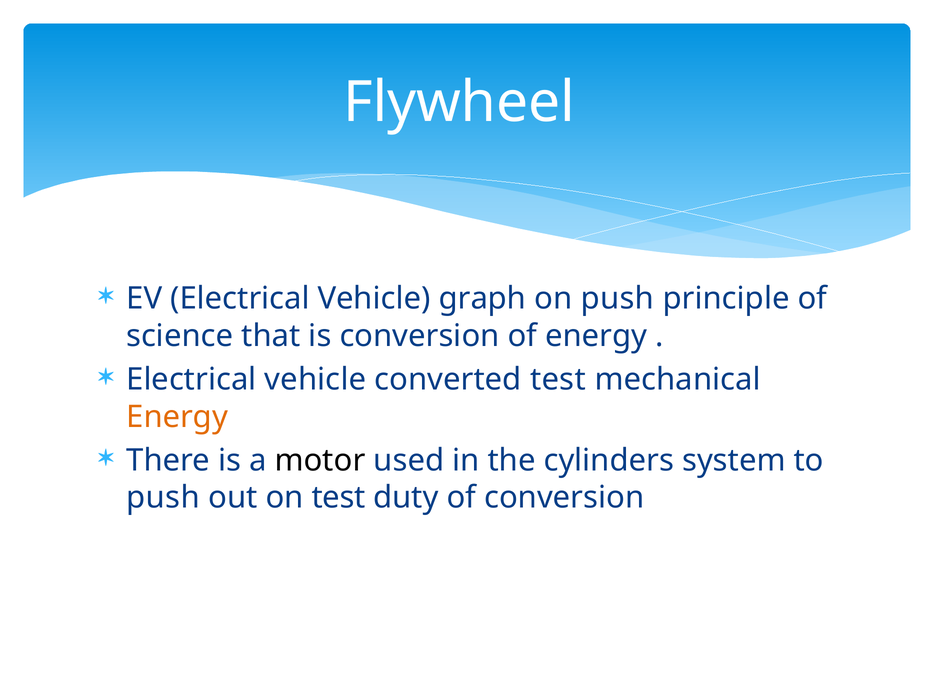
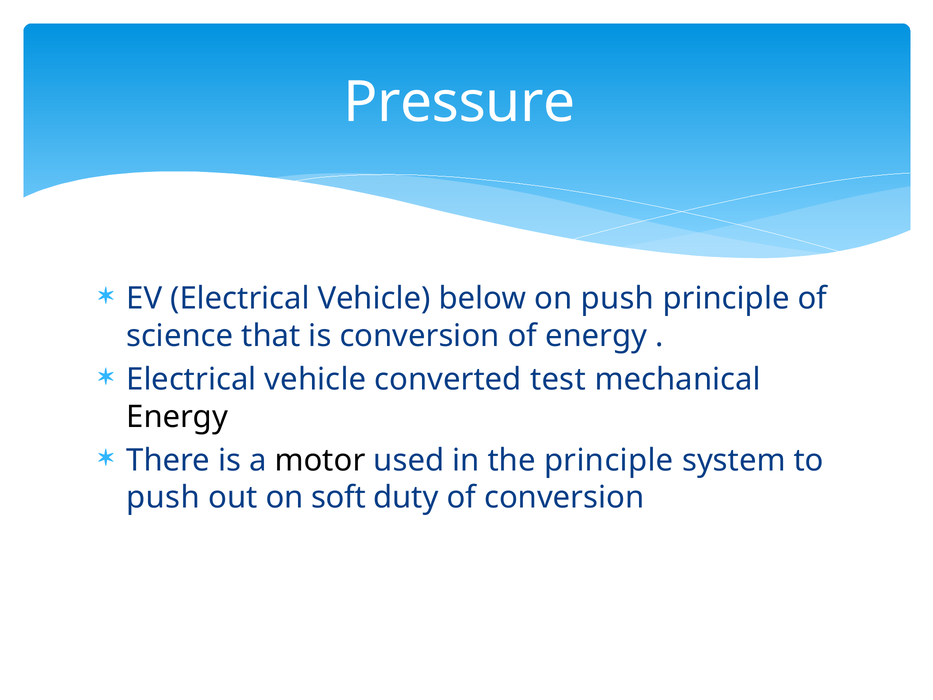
Flywheel: Flywheel -> Pressure (459, 102)
graph: graph -> below (482, 299)
Energy colour: orange -> black (177, 417)
the cylinders: cylinders -> principle (609, 460)
on test: test -> soft (339, 498)
